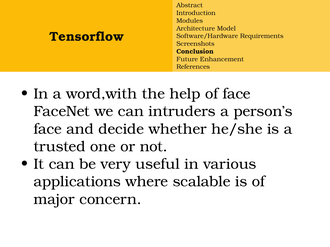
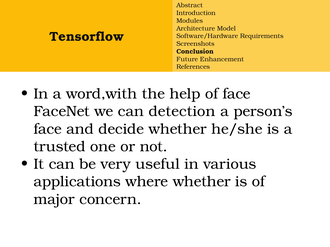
intruders: intruders -> detection (182, 112)
where scalable: scalable -> whether (202, 182)
